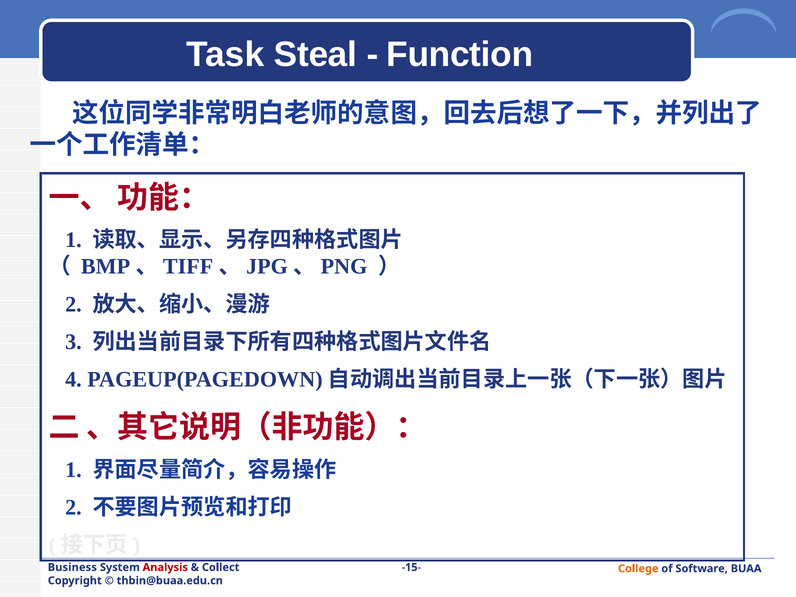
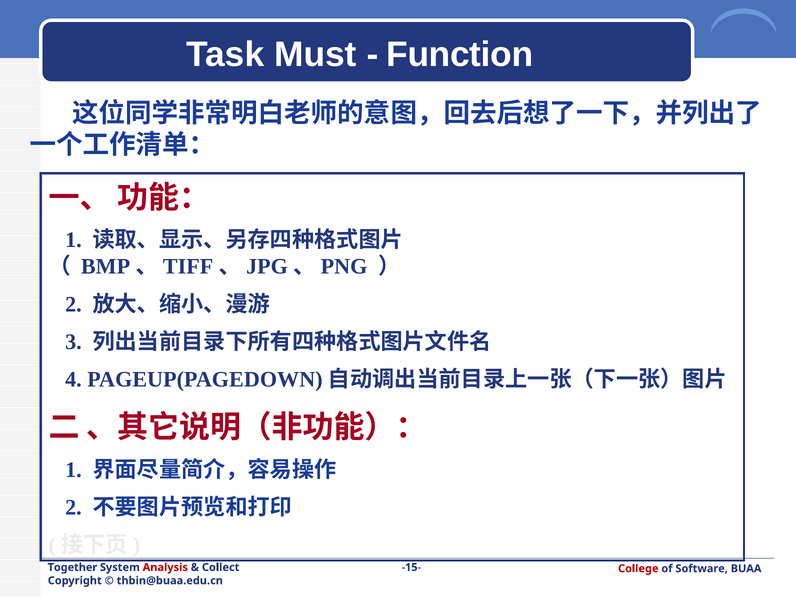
Steal: Steal -> Must (315, 55)
Business: Business -> Together (72, 567)
College colour: orange -> red (638, 569)
